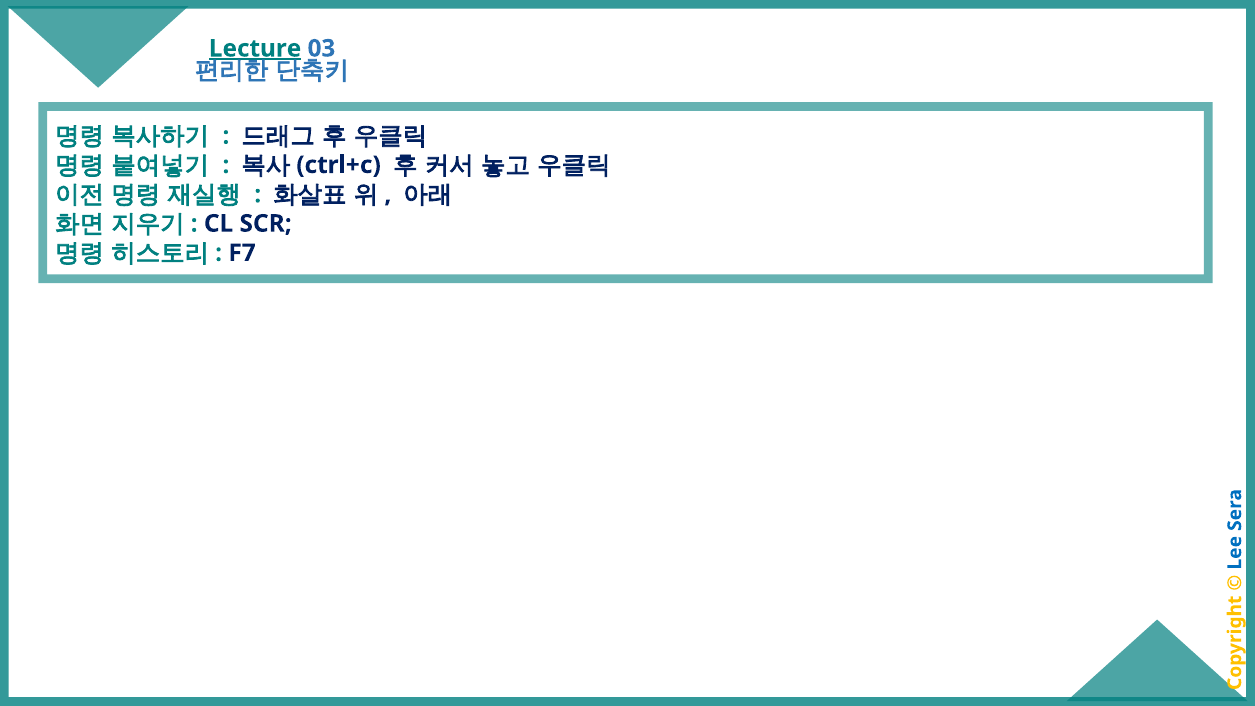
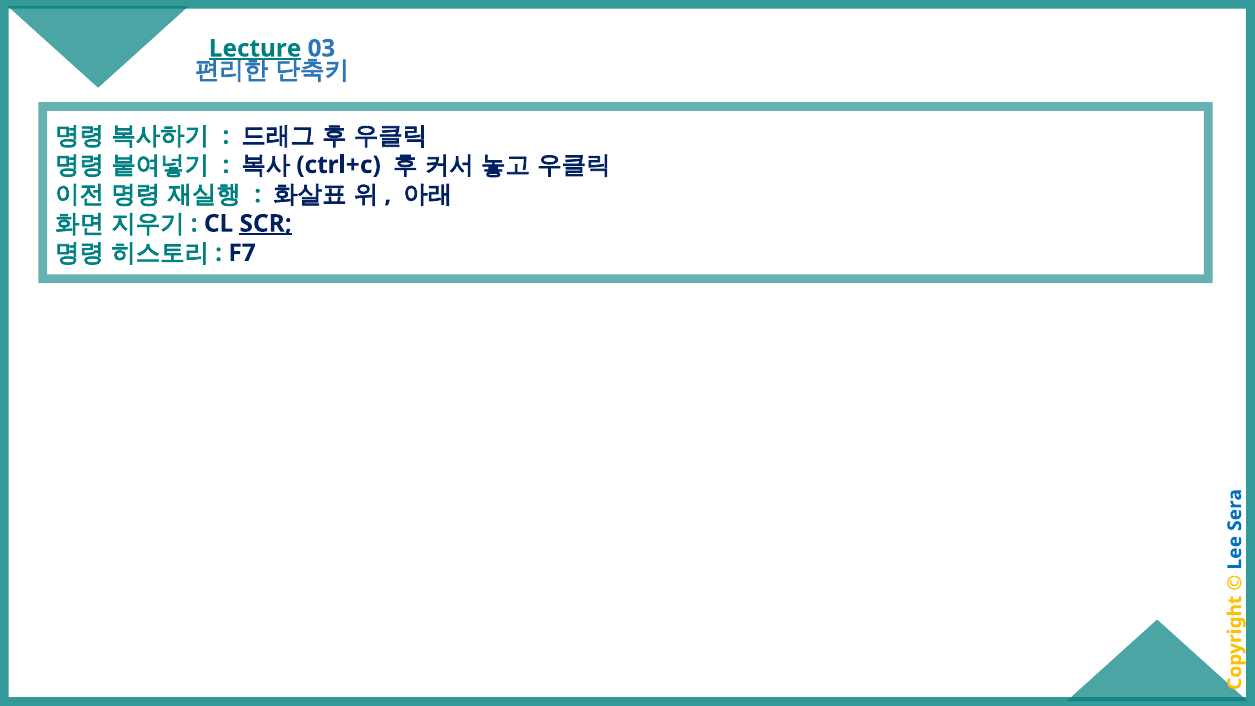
SCR underline: none -> present (266, 224)
